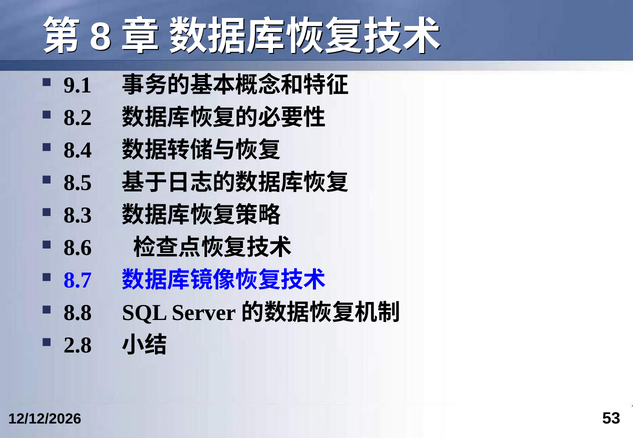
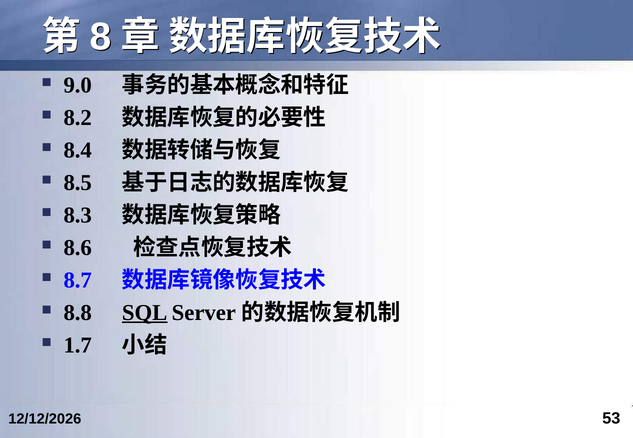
9.1: 9.1 -> 9.0 (78, 85)
SQL underline: none -> present (145, 313)
2.8: 2.8 -> 1.7 (78, 345)
